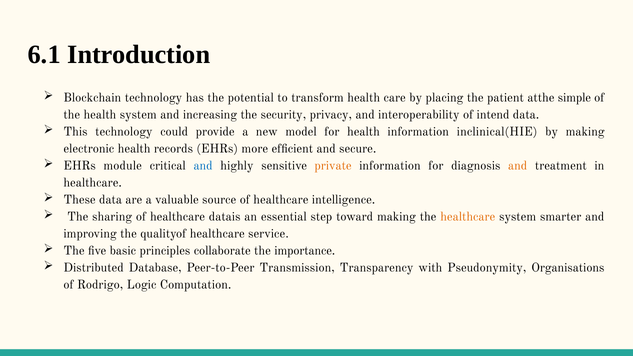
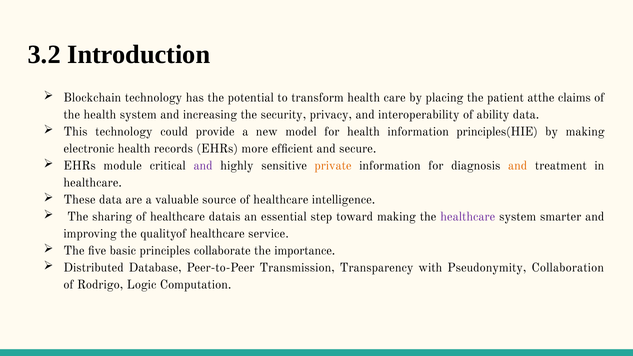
6.1: 6.1 -> 3.2 (44, 55)
simple: simple -> claims (574, 98)
intend: intend -> ability (493, 115)
inclinical(HIE: inclinical(HIE -> principles(HIE (497, 132)
and colour: blue -> purple (203, 166)
healthcare colour: orange -> purple (468, 217)
Organisations: Organisations -> Collaboration (568, 268)
